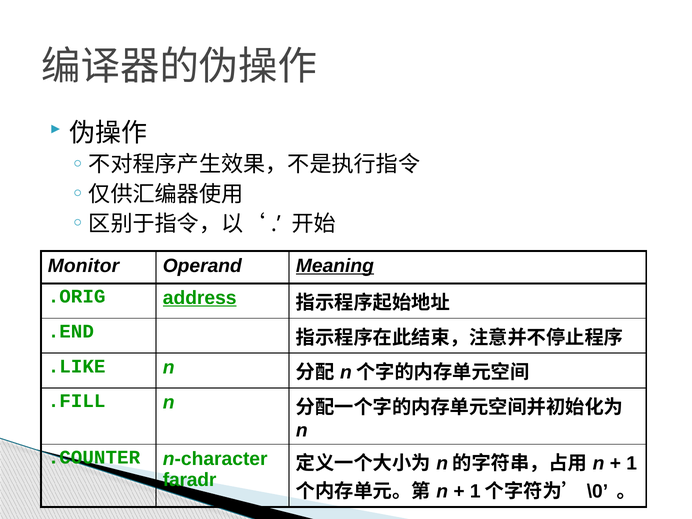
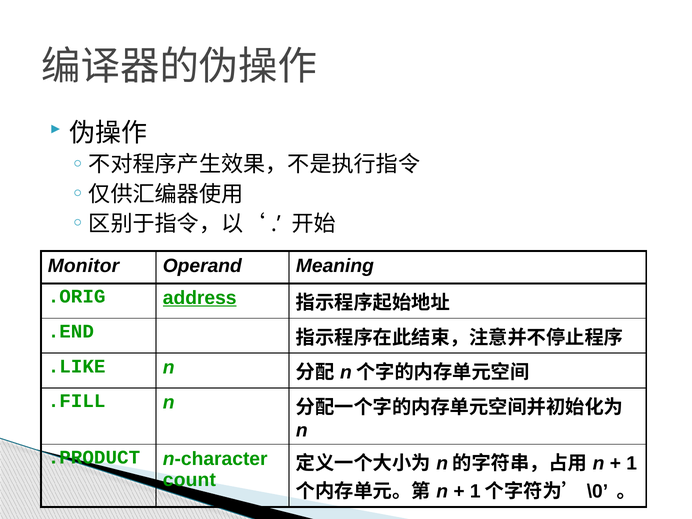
Meaning underline: present -> none (335, 266)
.COUNTER: .COUNTER -> .PRODUCT (94, 457)
faradr: faradr -> count (189, 480)
